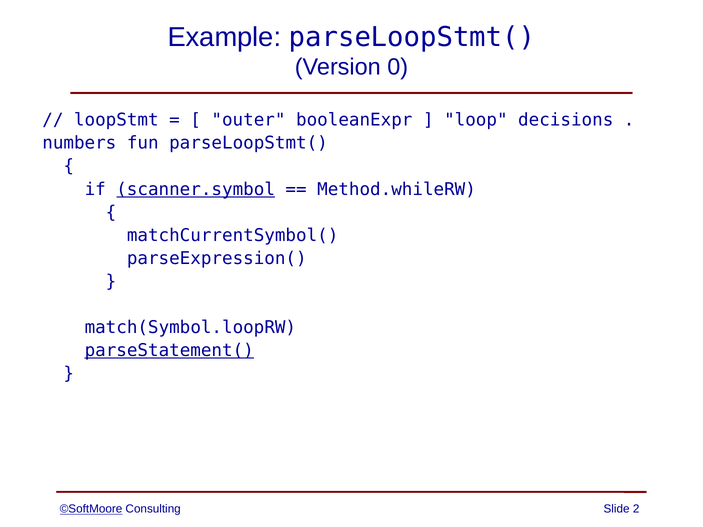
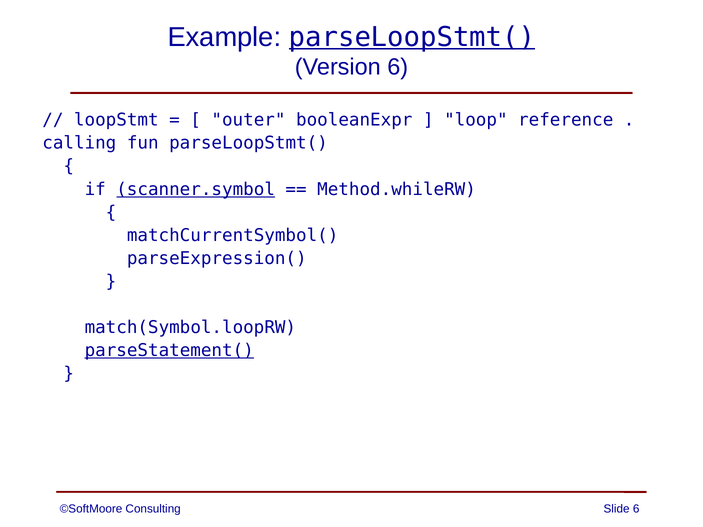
parseLoopStmt( underline: none -> present (412, 37)
Version 0: 0 -> 6 (398, 67)
decisions: decisions -> reference (566, 120)
numbers: numbers -> calling (79, 143)
©SoftMoore underline: present -> none (91, 509)
Slide 2: 2 -> 6 (636, 509)
